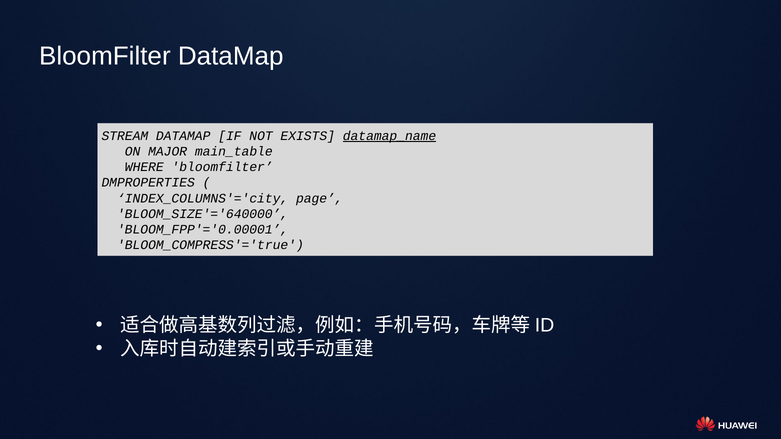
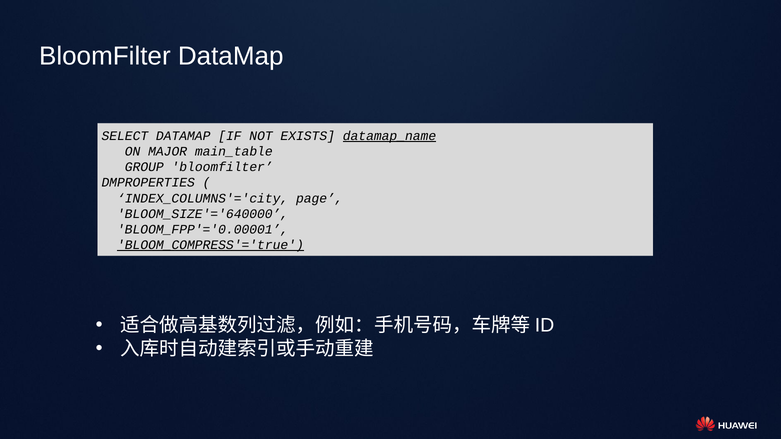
STREAM: STREAM -> SELECT (125, 136)
WHERE: WHERE -> GROUP (144, 167)
BLOOM_COMPRESS'='true underline: none -> present (210, 245)
